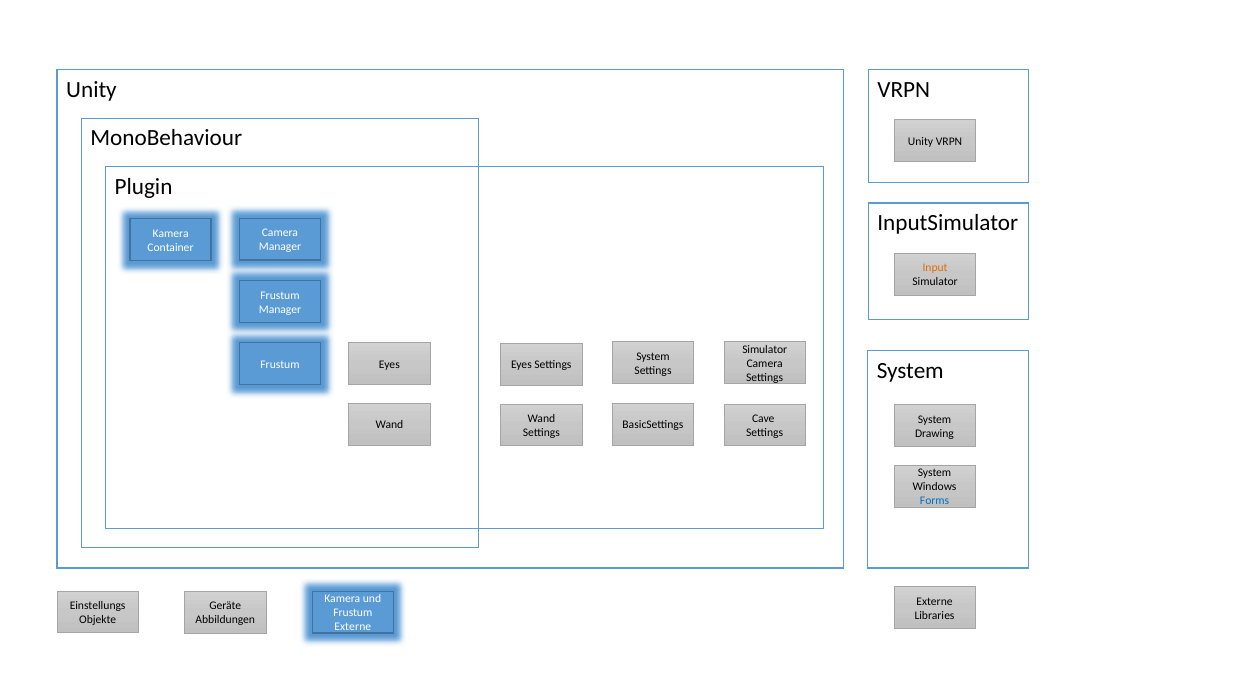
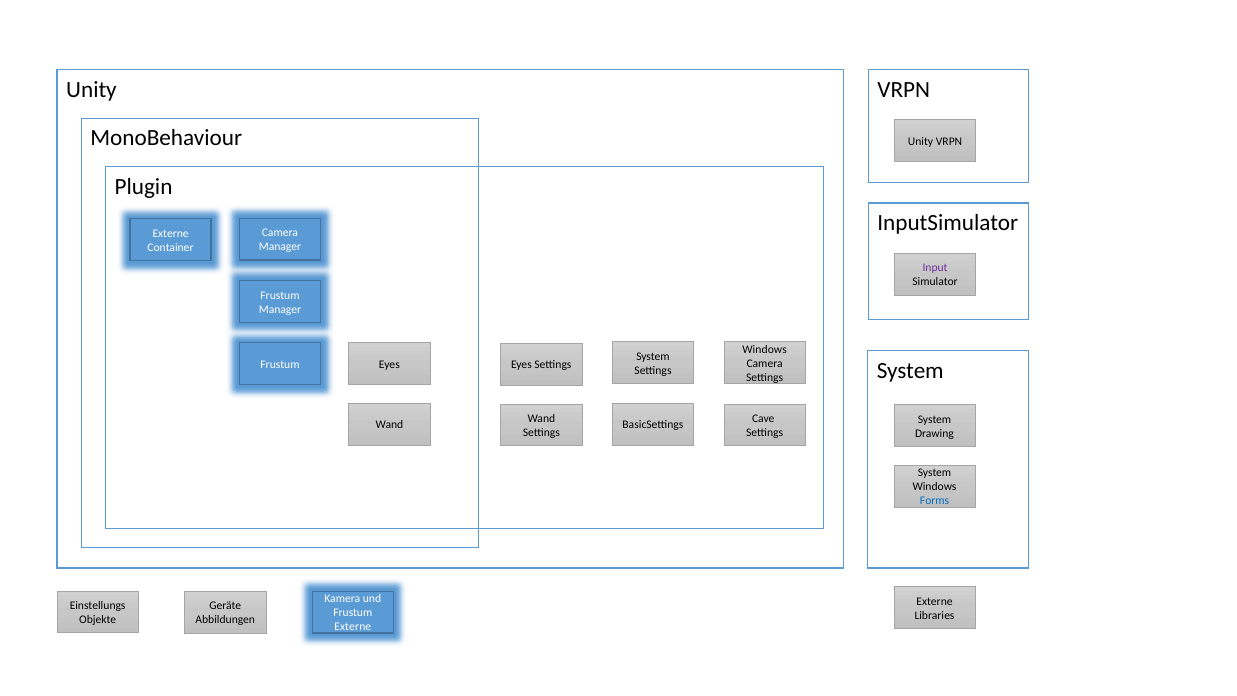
Kamera: Kamera -> Externe (171, 233)
Input colour: orange -> purple (935, 268)
Simulator: Simulator -> Windows (765, 349)
